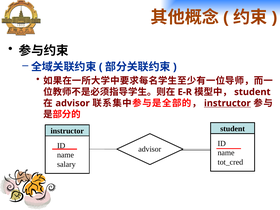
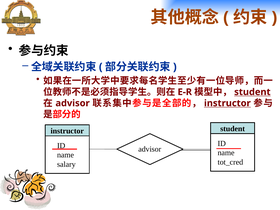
student underline: none -> present (252, 92)
